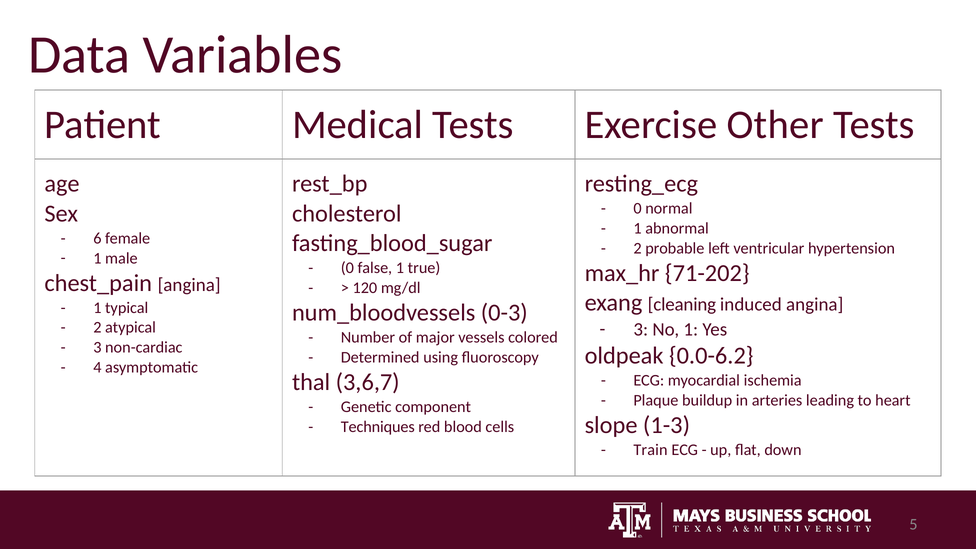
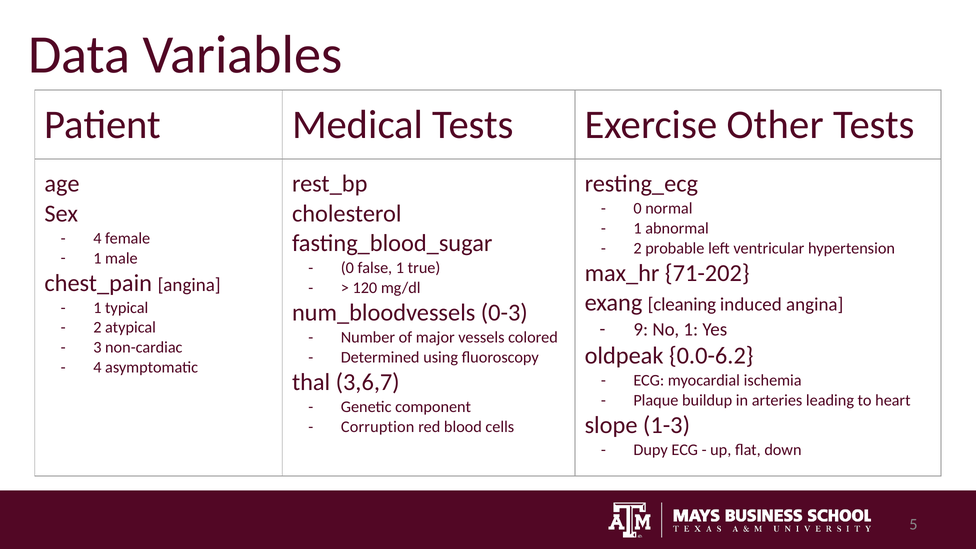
6: 6 -> 4 (97, 238)
3: 3 -> 9 (641, 329)
Techniques: Techniques -> Corruption (378, 427)
Train: Train -> Dupy (651, 450)
